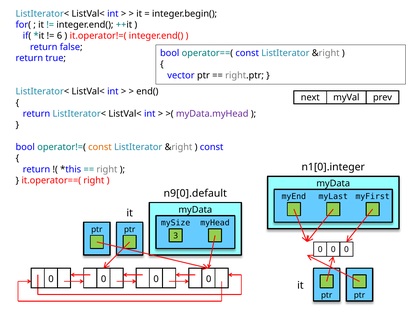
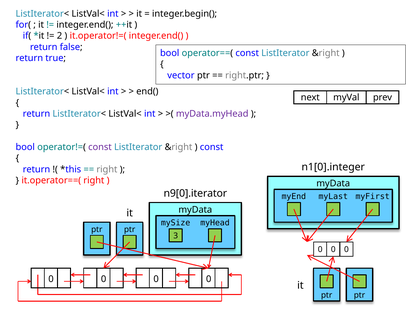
6: 6 -> 2 (59, 36)
const colour: orange -> purple (100, 147)
n9[0].default: n9[0].default -> n9[0].iterator (195, 193)
